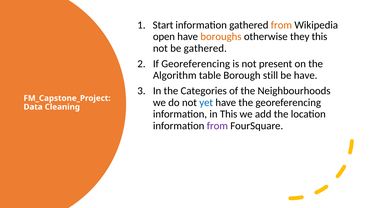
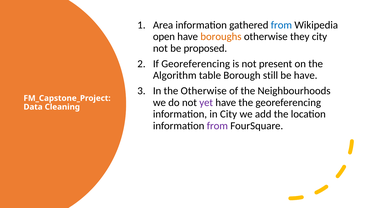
Start: Start -> Area (163, 25)
from colour: orange -> blue (281, 25)
they this: this -> city (319, 37)
be gathered: gathered -> proposed (205, 48)
the Categories: Categories -> Otherwise (204, 91)
yet colour: blue -> purple (206, 102)
in This: This -> City (229, 114)
